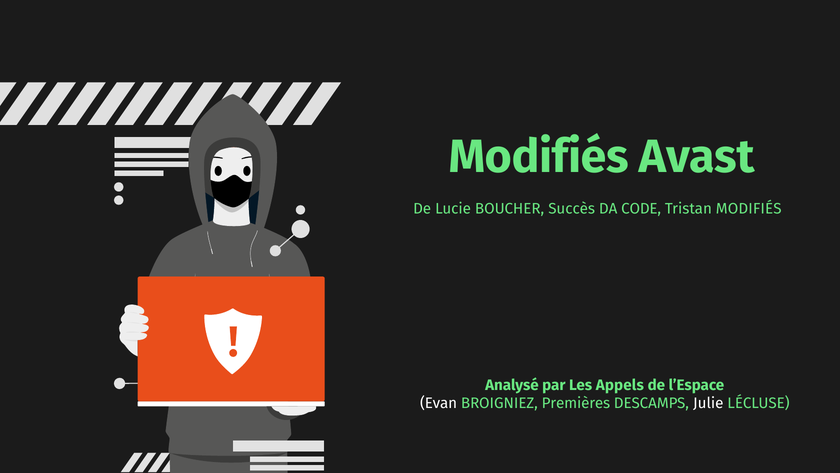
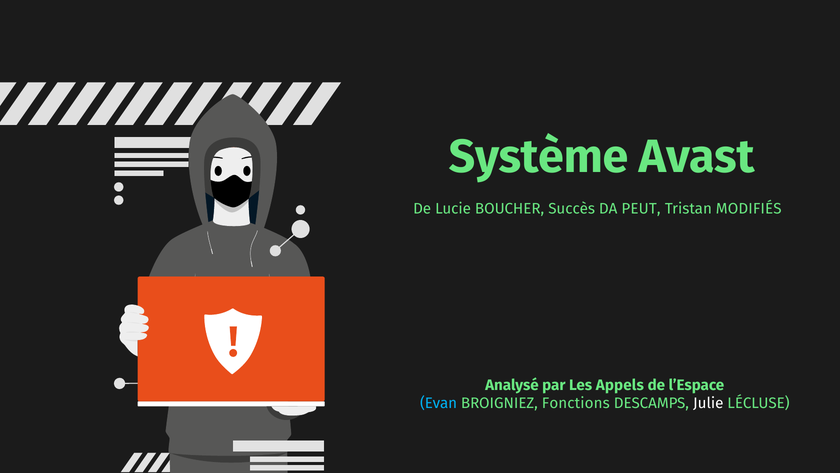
Modifiés: Modifiés -> Système (539, 157)
CODE: CODE -> PEUT (641, 209)
Evan colour: white -> light blue (439, 403)
Premières: Premières -> Fonctions (576, 403)
